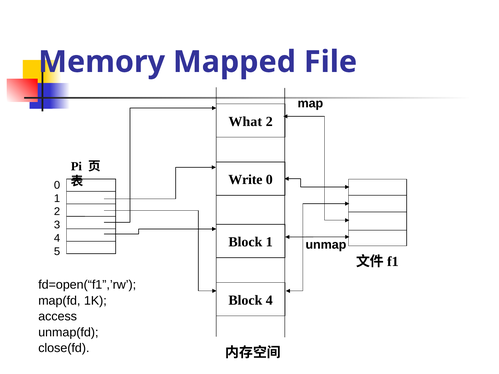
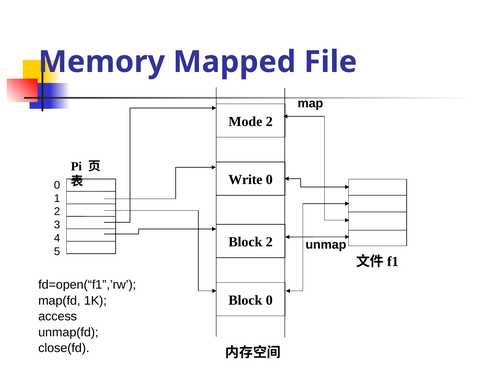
What: What -> Mode (245, 122)
Block 1: 1 -> 2 (269, 242)
Block 4: 4 -> 0 (269, 300)
